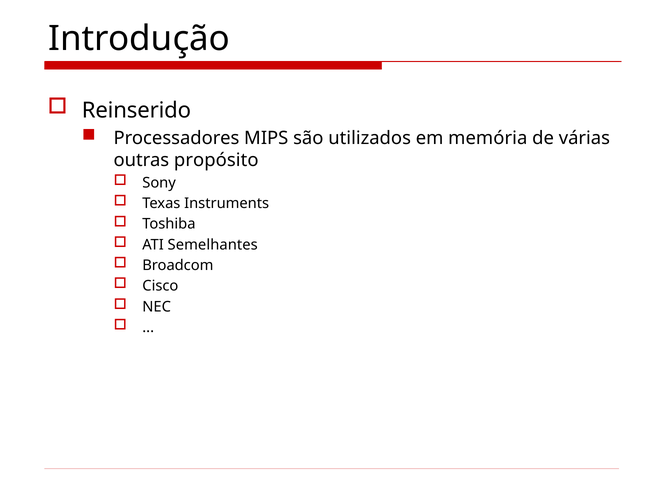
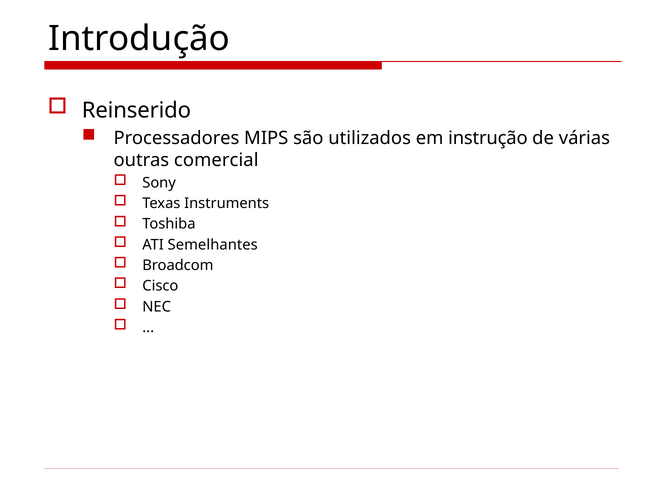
memória: memória -> instrução (488, 138)
propósito: propósito -> comercial (216, 160)
